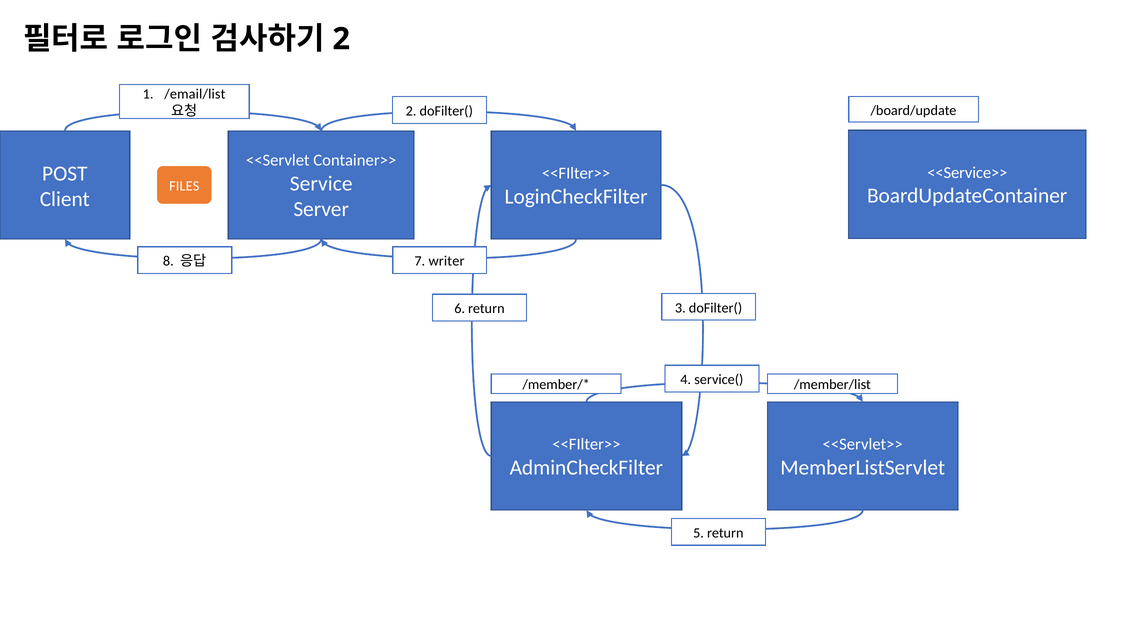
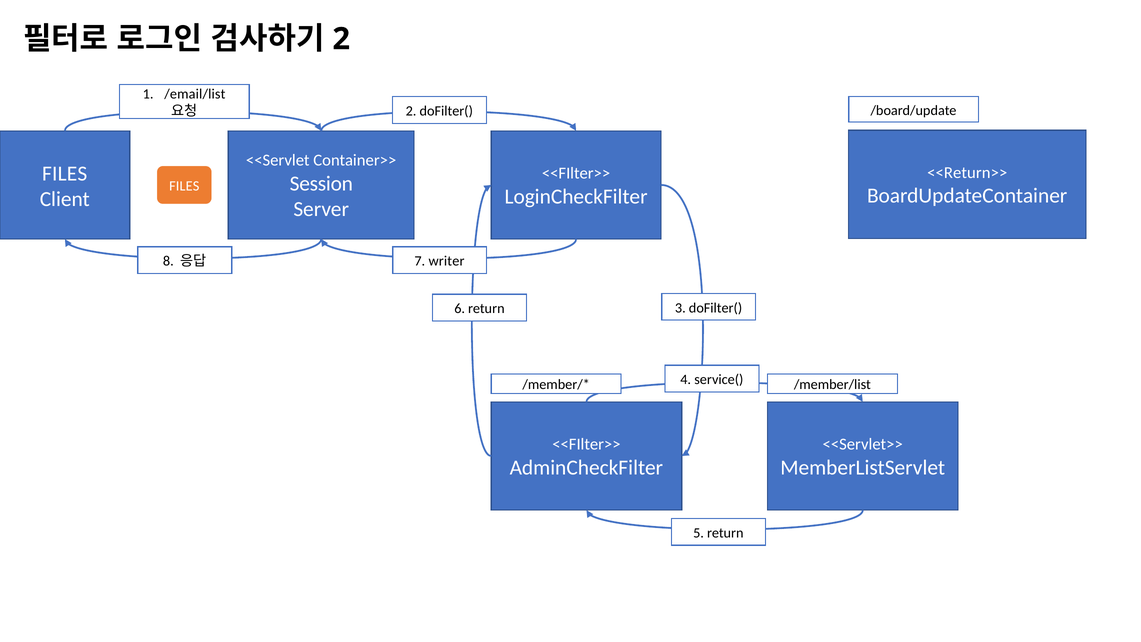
POST: POST -> FILES (65, 174)
<<Service>>: <<Service>> -> <<Return>> (967, 173)
Service: Service -> Session (321, 184)
